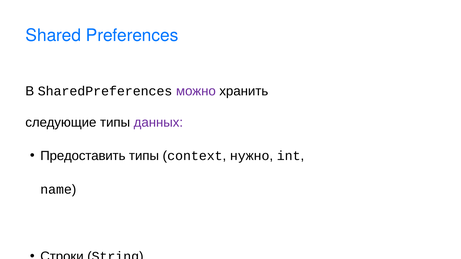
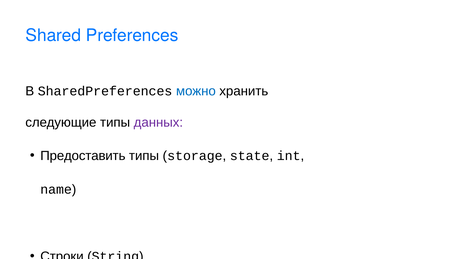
можно colour: purple -> blue (196, 91)
context: context -> storage (195, 156)
нужно: нужно -> state (250, 156)
